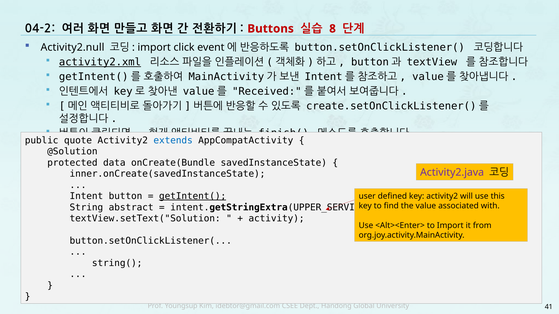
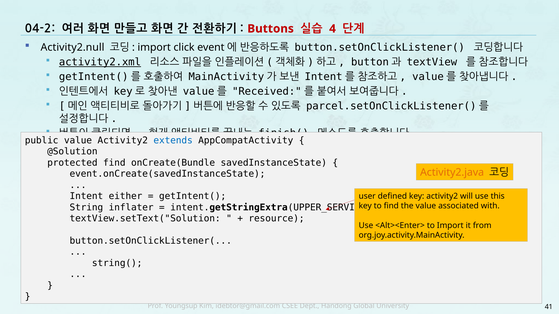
8: 8 -> 4 (333, 29)
create.setOnClickListener(: create.setOnClickListener( -> parcel.setOnClickListener( (391, 106)
public quote: quote -> value (78, 141)
protected data: data -> find (114, 163)
Activity2.java colour: purple -> orange (452, 173)
inner.onCreate(savedInstanceState: inner.onCreate(savedInstanceState -> event.onCreate(savedInstanceState (167, 174)
button: button -> either (126, 196)
getIntent( underline: present -> none (193, 196)
abstract: abstract -> inflater (131, 208)
activity: activity -> resource (277, 219)
